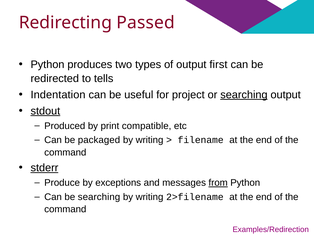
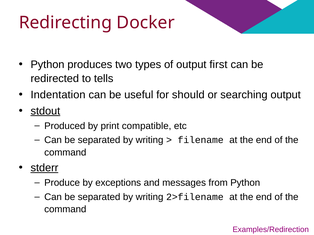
Passed: Passed -> Docker (146, 23)
project: project -> should (188, 95)
searching underline: present -> none (244, 95)
packaged: packaged -> separated (99, 140)
from underline: present -> none (218, 183)
searching: searching -> separated (99, 197)
